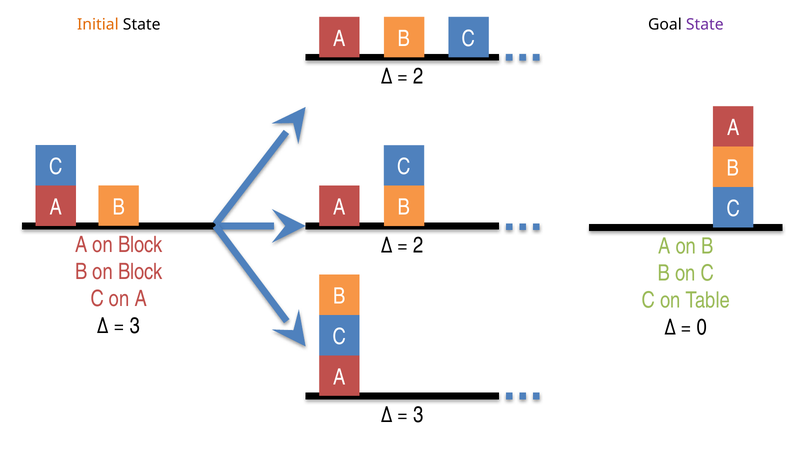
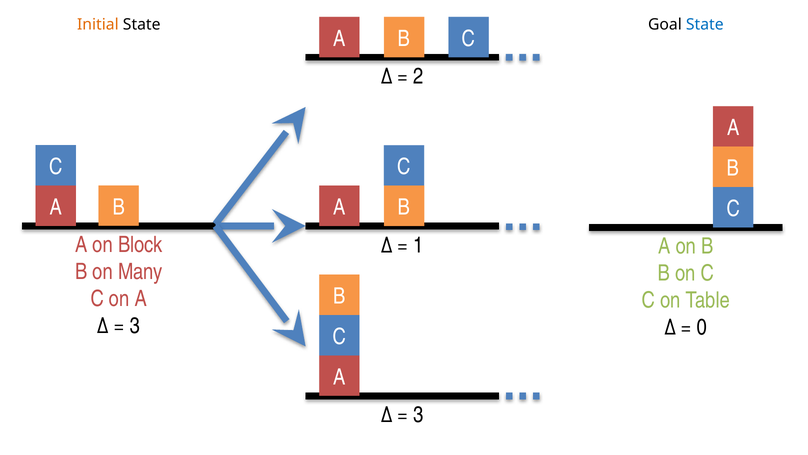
State colour: purple -> blue (705, 25)
2: 2 -> 1 (418, 245)
B on Block: Block -> Many (140, 272)
